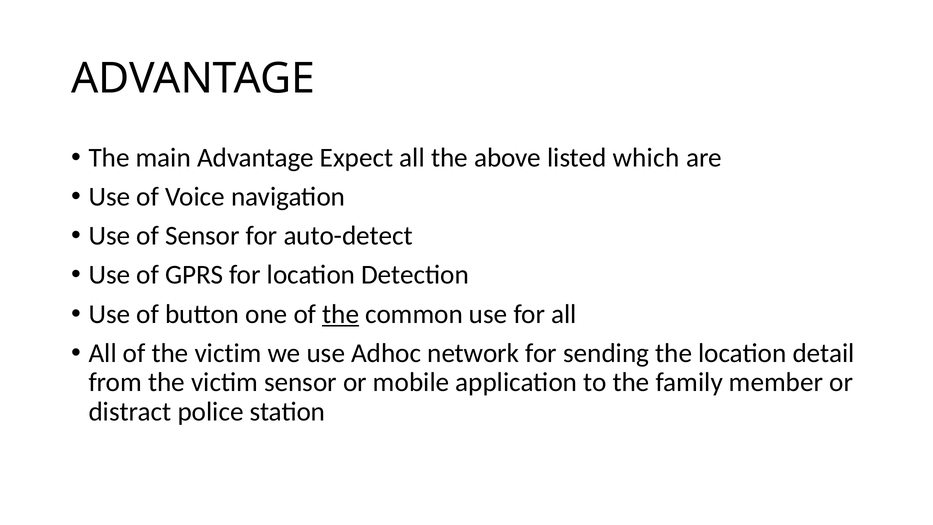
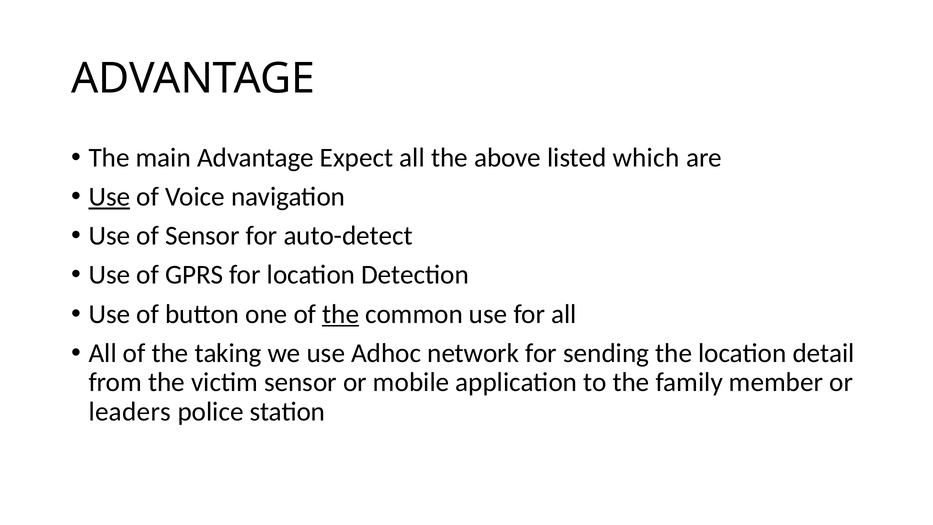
Use underline: none -> present (109, 197)
of the victim: victim -> taking (228, 353)
distract: distract -> leaders (130, 412)
